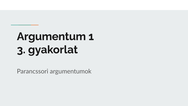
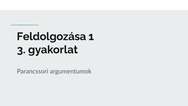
Argumentum: Argumentum -> Feldolgozása (51, 36)
